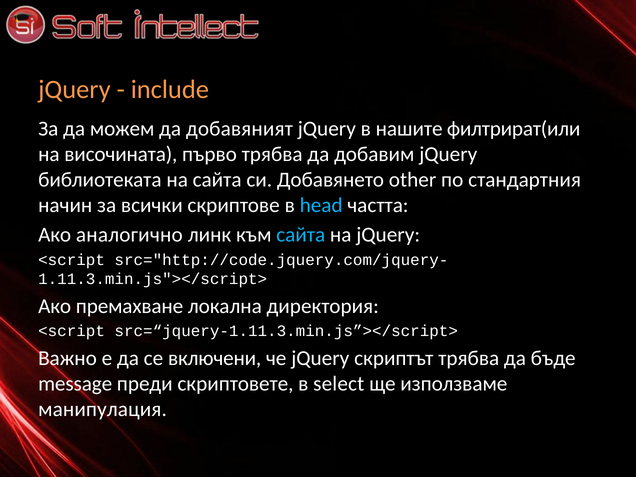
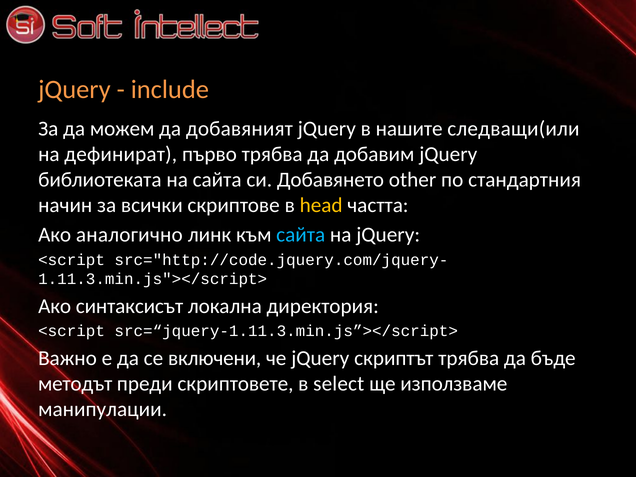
филтрират(или: филтрират(или -> следващи(или (513, 129)
височината: височината -> дефинират (121, 154)
head colour: light blue -> yellow (321, 205)
премахване: премахване -> синтаксисът (130, 306)
message: message -> методът (75, 384)
манипулация: манипулация -> манипулации (103, 409)
